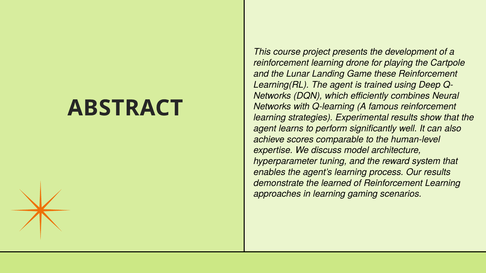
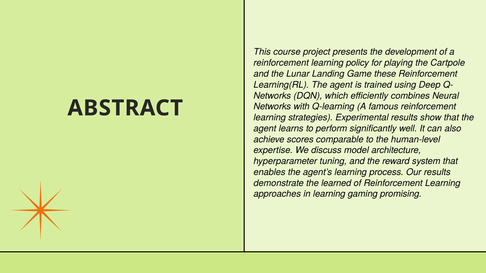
drone: drone -> policy (358, 63)
scenarios: scenarios -> promising (401, 194)
